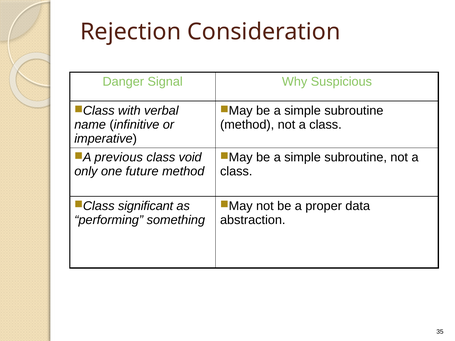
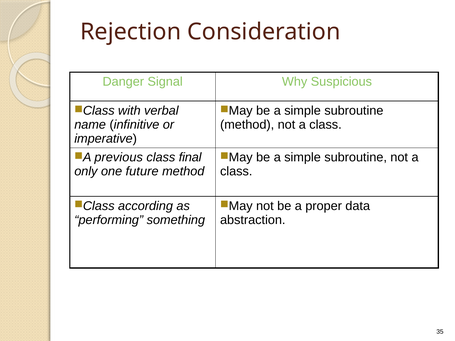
void: void -> final (190, 158)
significant: significant -> according (146, 206)
